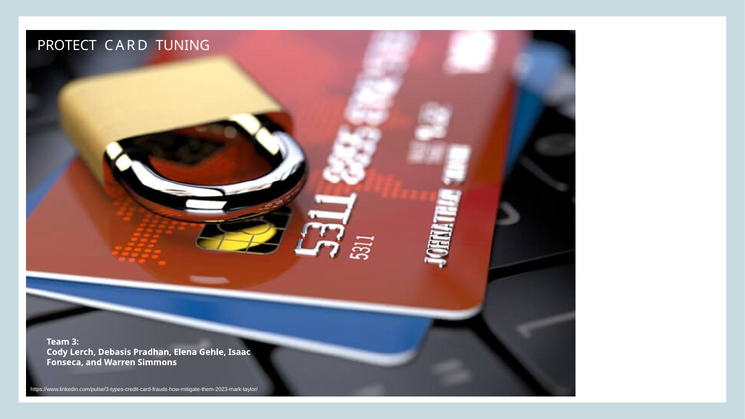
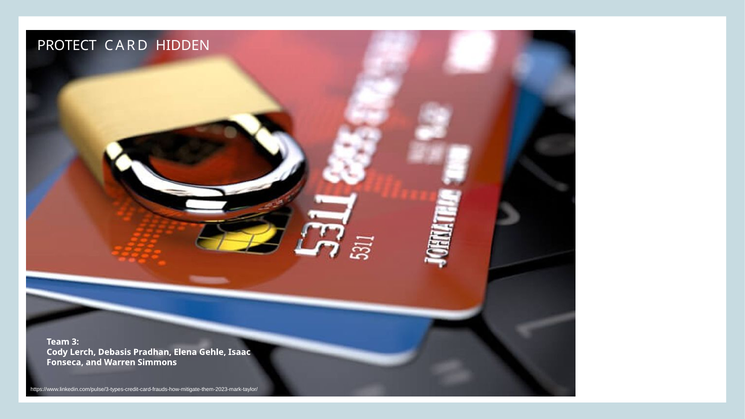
TUNING: TUNING -> HIDDEN (183, 46)
